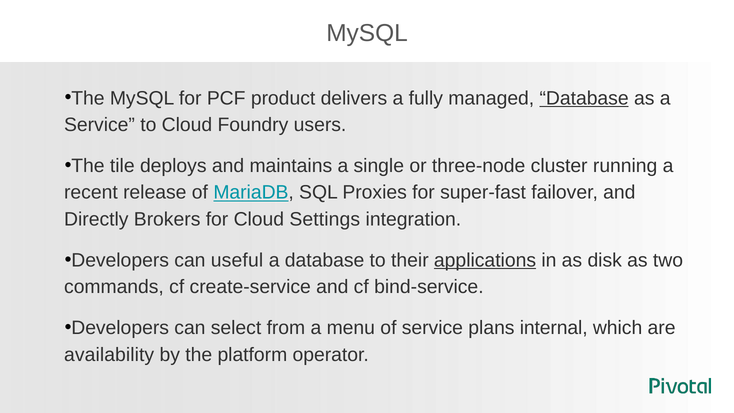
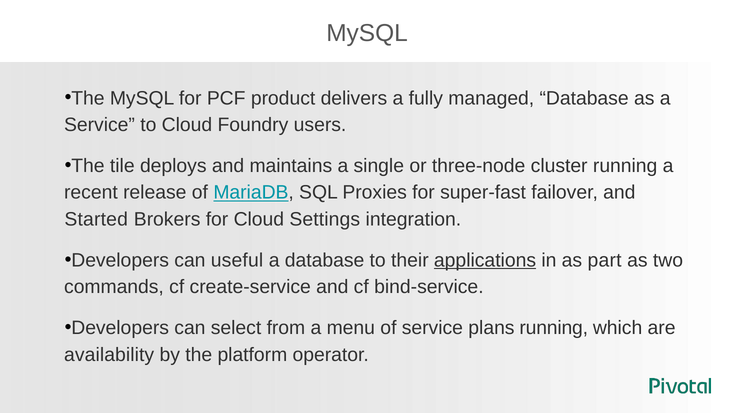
Database underline: present -> none (584, 98)
Directly: Directly -> Started (96, 219)
disk: disk -> part (605, 260)
plans internal: internal -> running (554, 328)
